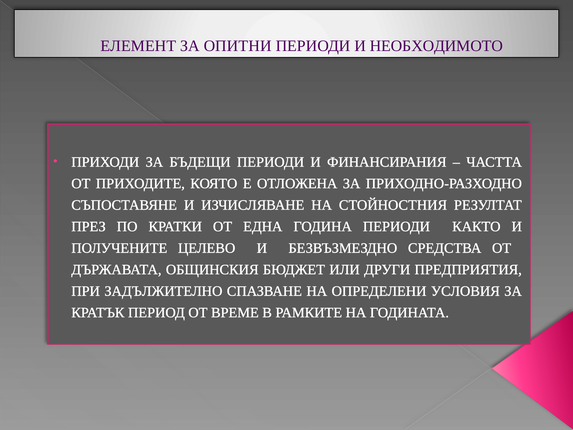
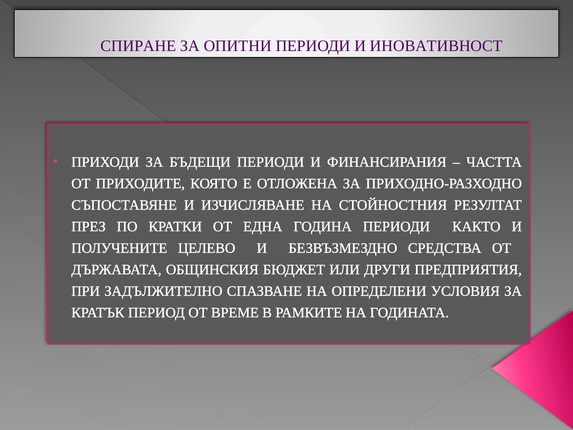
ЕЛЕМЕНТ: ЕЛЕМЕНТ -> СПИРАНЕ (138, 46)
НЕОБХОДИМОТО: НЕОБХОДИМОТО -> ИНОВАТИВНОСТ (436, 46)
